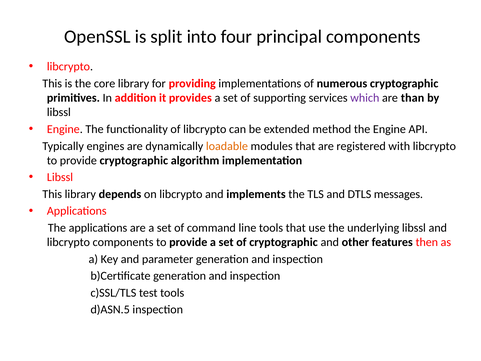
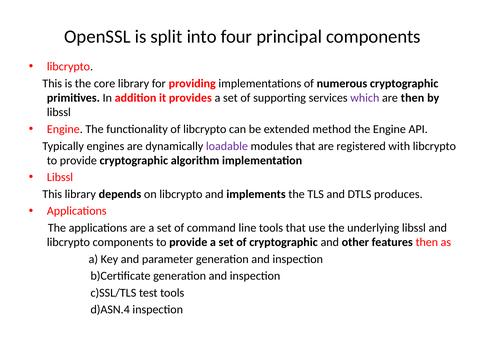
are than: than -> then (413, 98)
loadable colour: orange -> purple (227, 146)
messages: messages -> produces (398, 194)
d)ASN.5: d)ASN.5 -> d)ASN.4 (110, 309)
